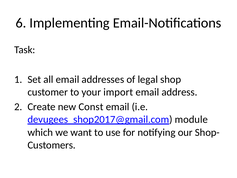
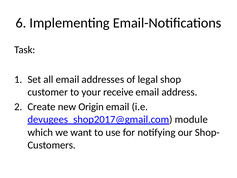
import: import -> receive (118, 92)
Const: Const -> Origin (91, 107)
